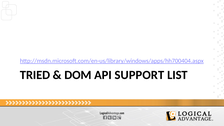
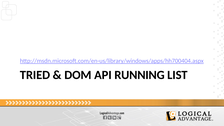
SUPPORT: SUPPORT -> RUNNING (140, 75)
